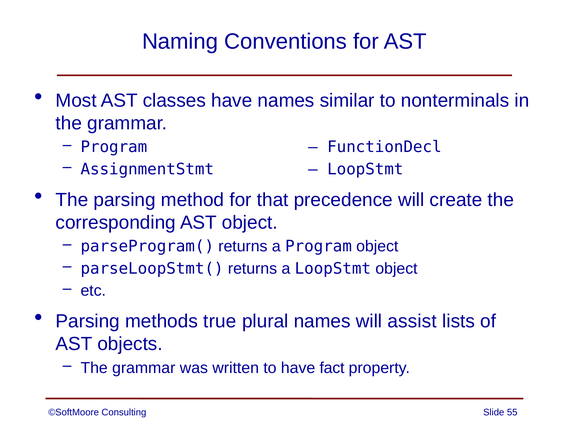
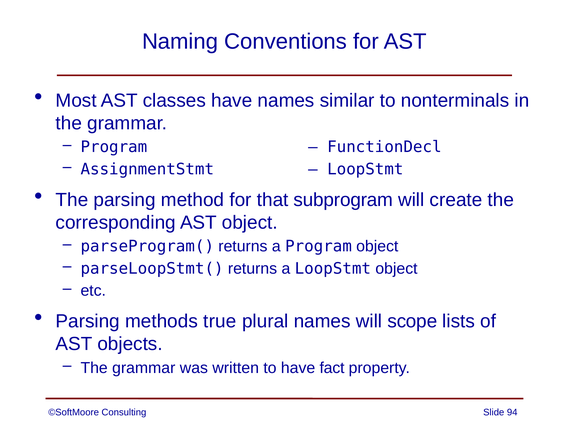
precedence: precedence -> subprogram (343, 200)
assist: assist -> scope (412, 321)
55: 55 -> 94 (512, 412)
